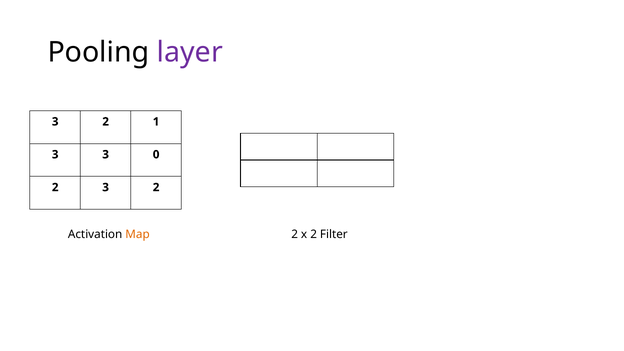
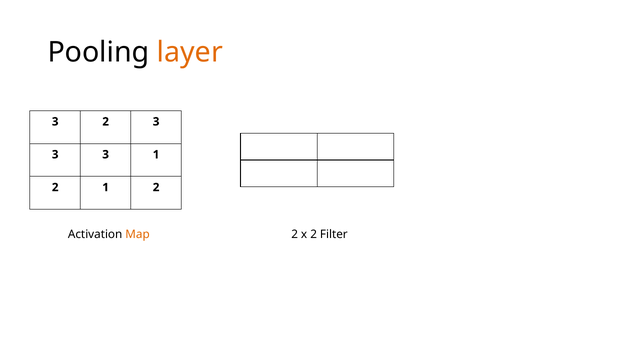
layer colour: purple -> orange (190, 52)
2 1: 1 -> 3 (156, 122)
3 0: 0 -> 1 (156, 155)
2 3: 3 -> 1 (106, 187)
